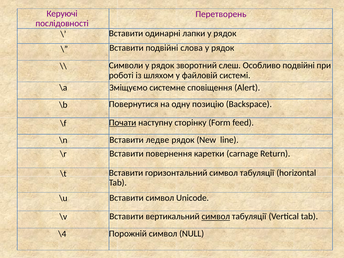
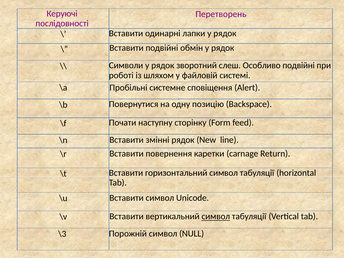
слова: слова -> обмін (192, 48)
Зміщуємо: Зміщуємо -> Пробільні (128, 88)
Почати underline: present -> none (123, 123)
ледве: ледве -> змінні (158, 140)
\4: \4 -> \3 (62, 234)
